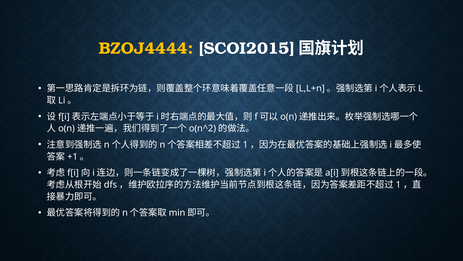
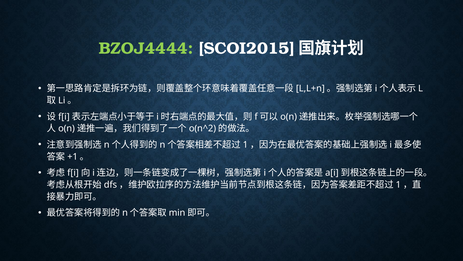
BZOJ4444 colour: yellow -> light green (146, 48)
